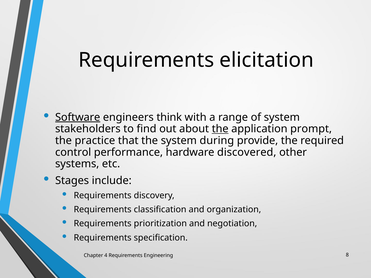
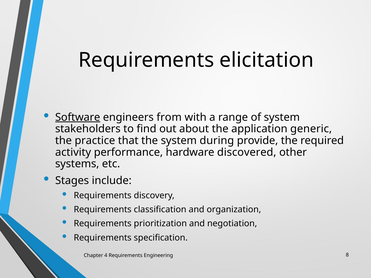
think: think -> from (169, 117)
the underline: present -> none (220, 129)
prompt: prompt -> generic (311, 129)
control: control -> activity (73, 152)
